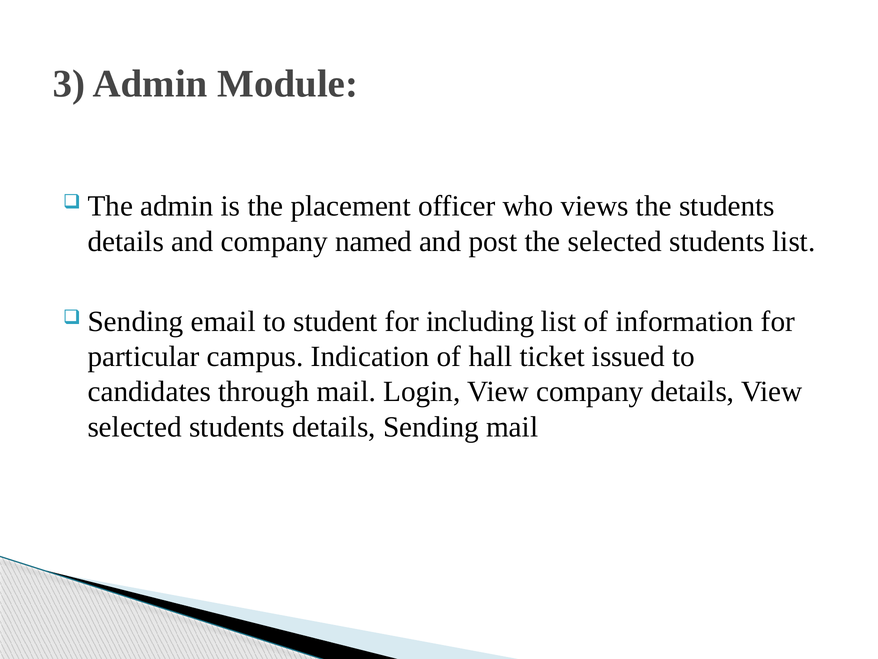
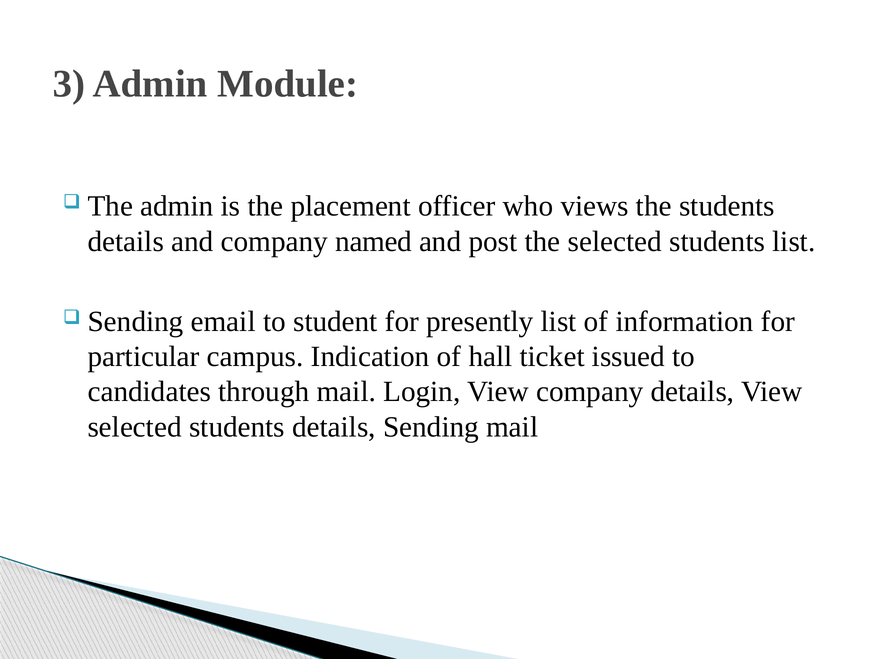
including: including -> presently (480, 321)
